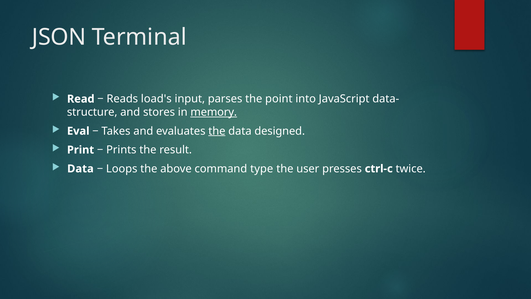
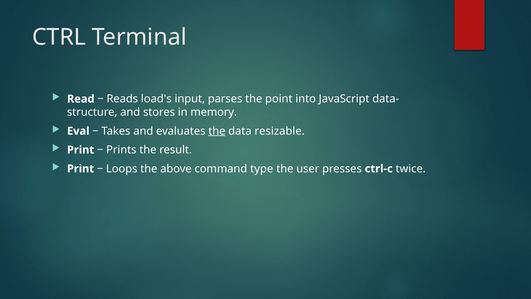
JSON: JSON -> CTRL (59, 37)
memory underline: present -> none (214, 112)
designed: designed -> resizable (280, 131)
Data: Data -> Print (81, 169)
